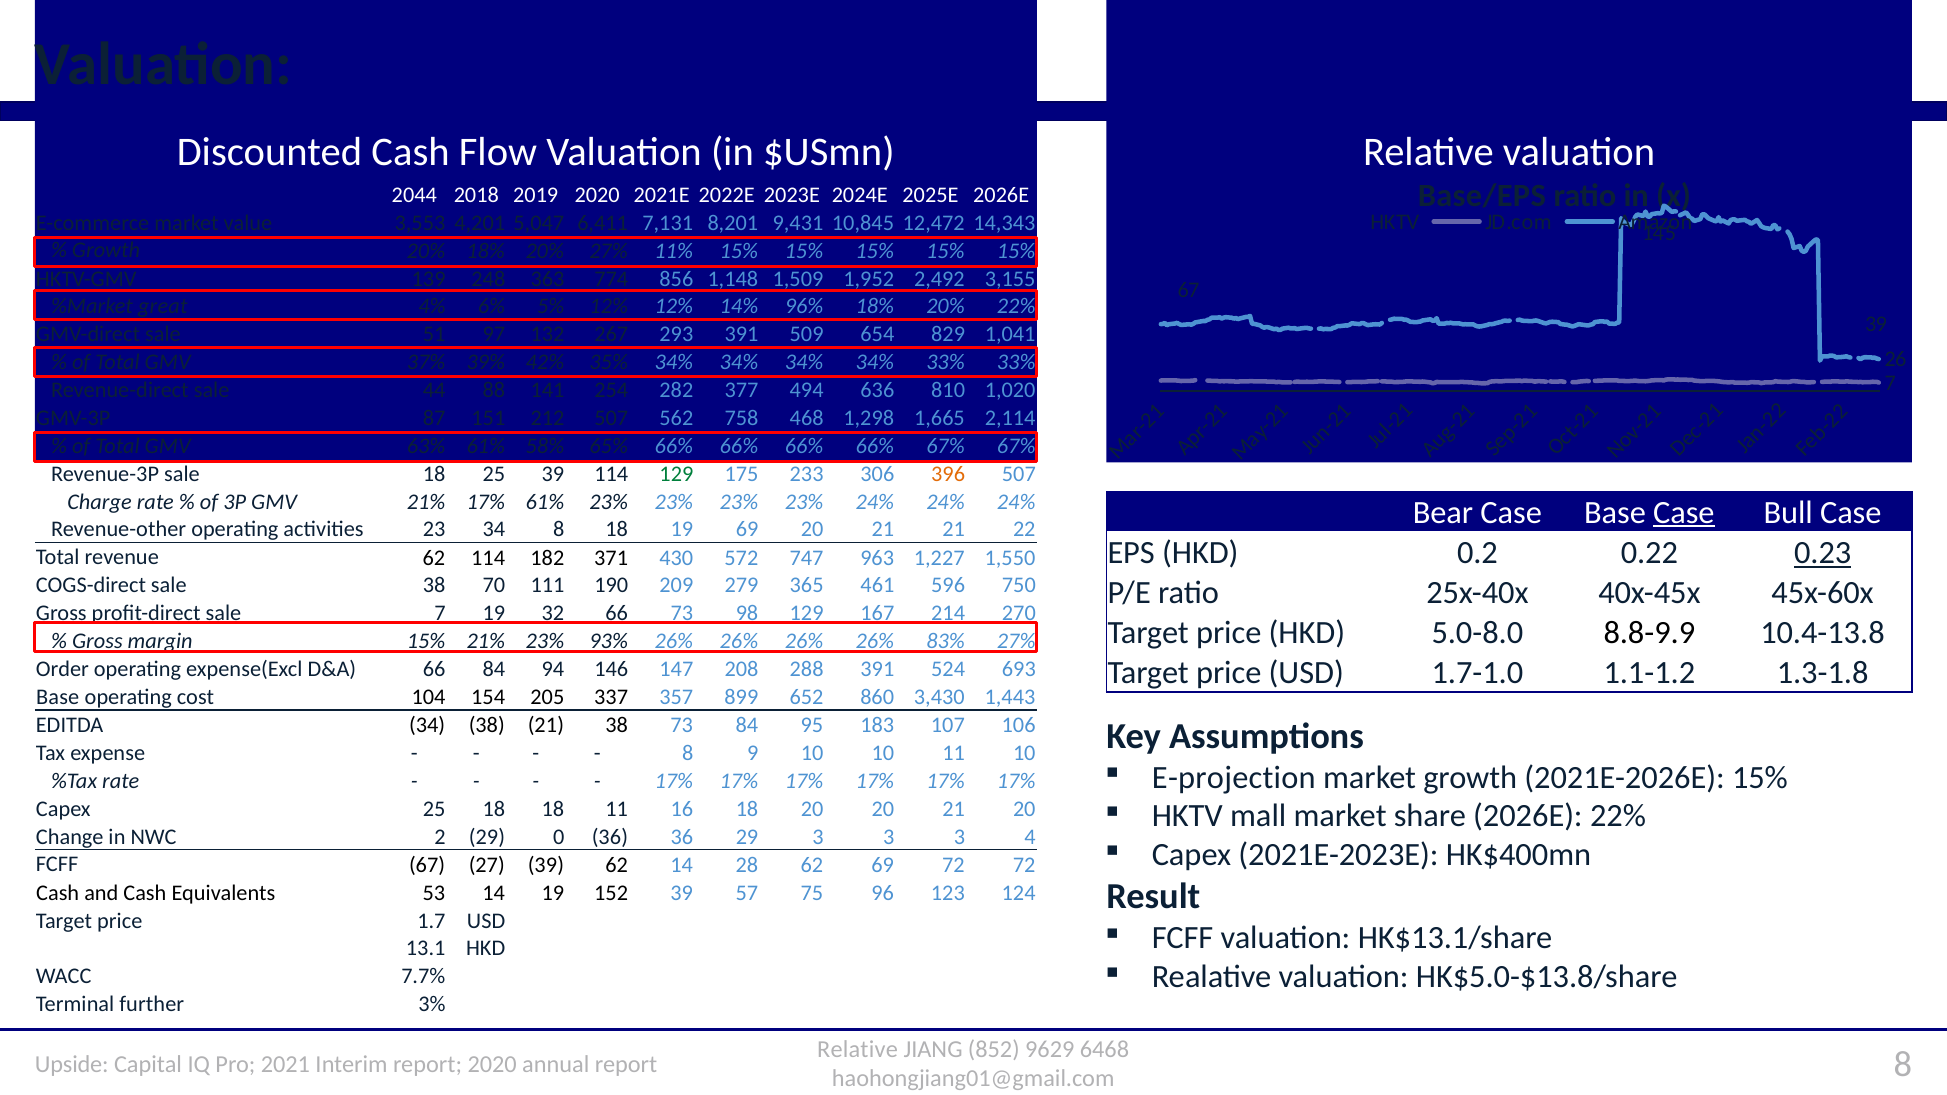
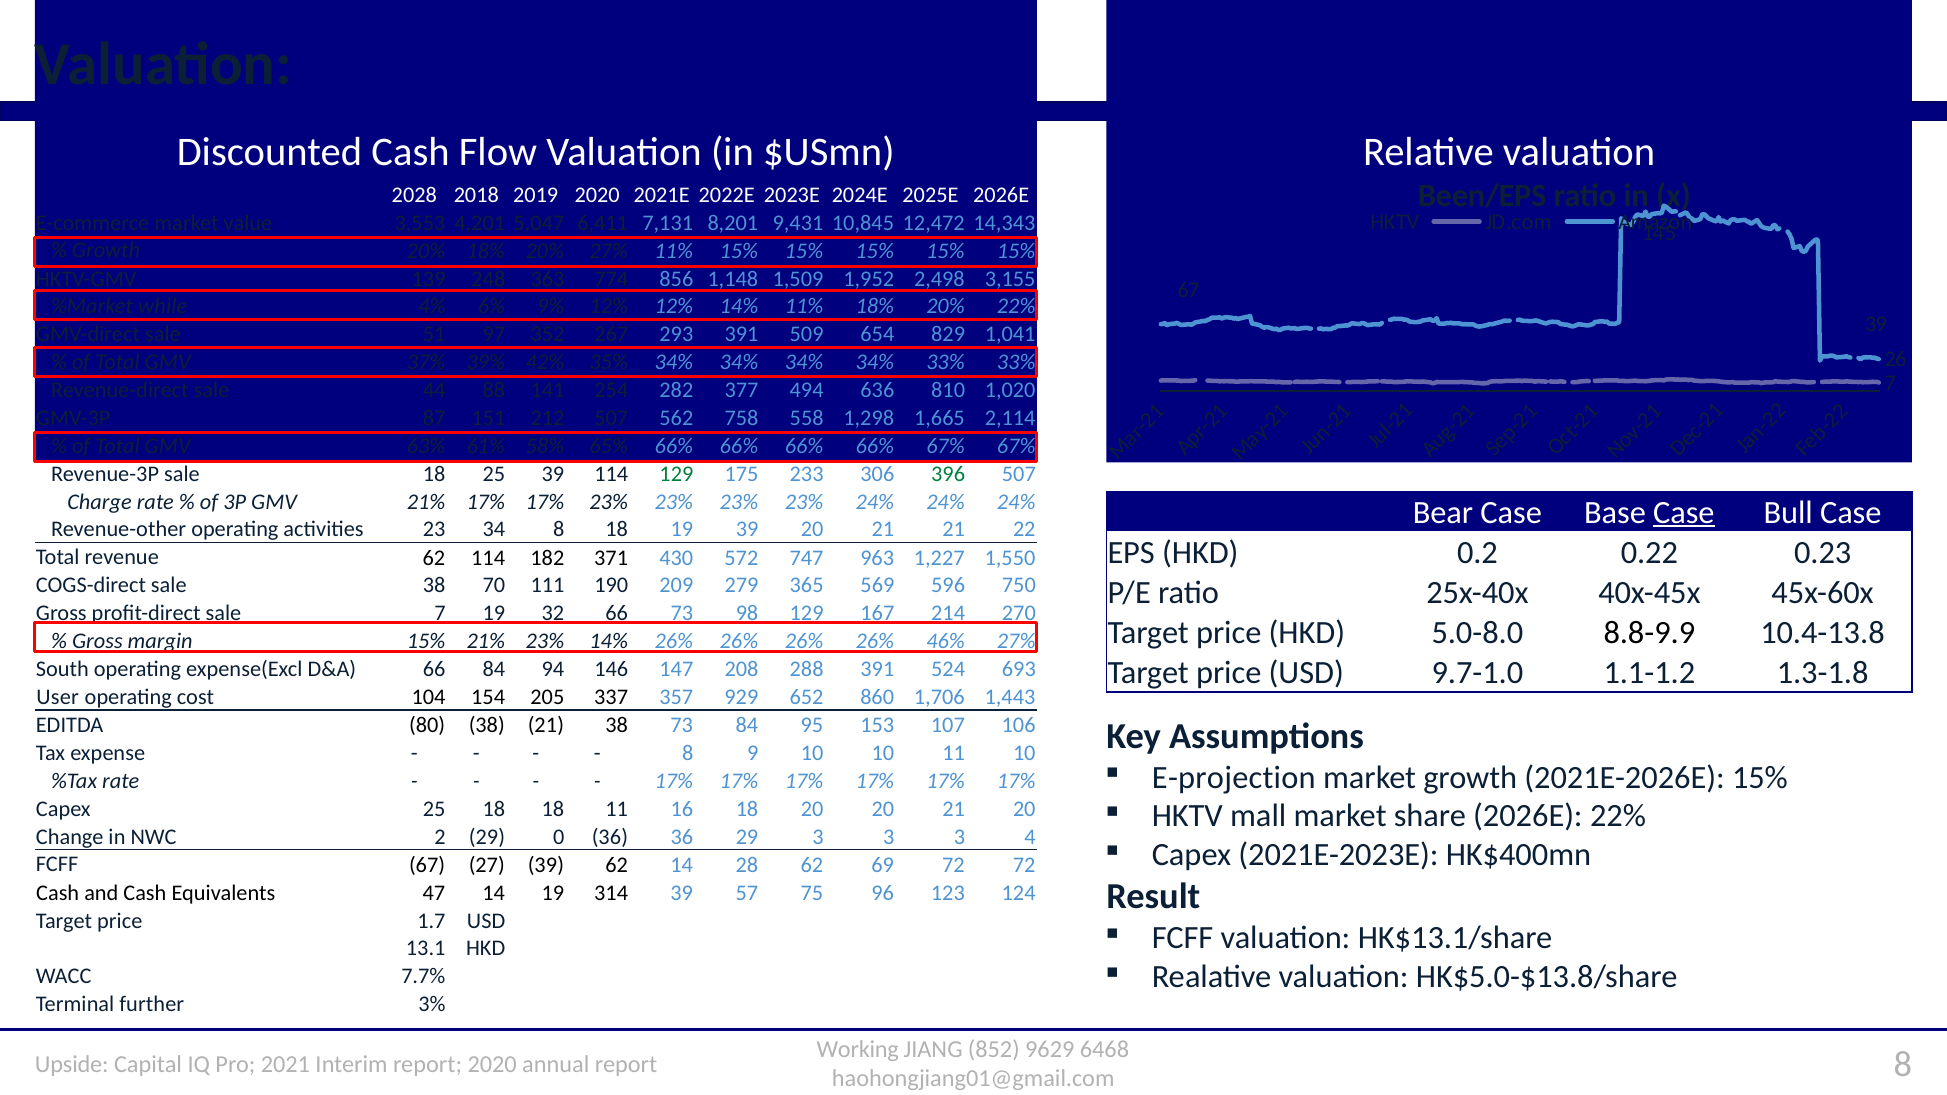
Base/EPS: Base/EPS -> Been/EPS (1482, 196)
2044: 2044 -> 2028 (414, 195)
2,492: 2,492 -> 2,498 (939, 279)
great: great -> while (163, 307)
5%: 5% -> 9% (551, 307)
14% 96%: 96% -> 11% (804, 307)
132: 132 -> 352 (548, 334)
468: 468 -> 558 (807, 418)
396 colour: orange -> green (948, 474)
21% 17% 61%: 61% -> 17% (545, 502)
19 69: 69 -> 39 (747, 530)
0.23 underline: present -> none (1823, 553)
461: 461 -> 569 (877, 586)
23% 93%: 93% -> 14% (609, 641)
83%: 83% -> 46% (946, 641)
Order: Order -> South (62, 669)
1.7-1.0: 1.7-1.0 -> 9.7-1.0 (1477, 673)
Base: Base -> User (58, 697)
899: 899 -> 929 (741, 697)
3,430: 3,430 -> 1,706 (939, 697)
EDITDA 34: 34 -> 80 (427, 725)
183: 183 -> 153 (877, 725)
53: 53 -> 47 (434, 893)
152: 152 -> 314 (611, 893)
Relative: Relative -> Working (858, 1050)
